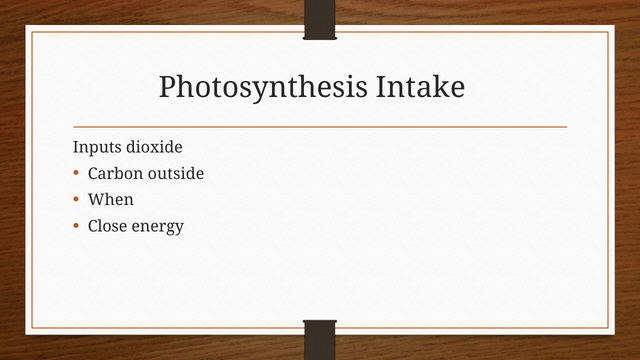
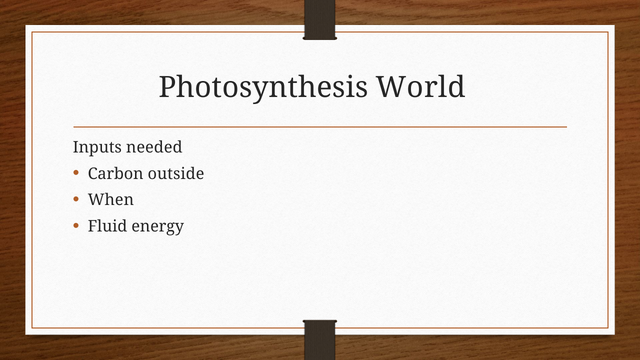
Intake: Intake -> World (421, 88)
dioxide: dioxide -> needed (154, 147)
Close: Close -> Fluid (108, 227)
